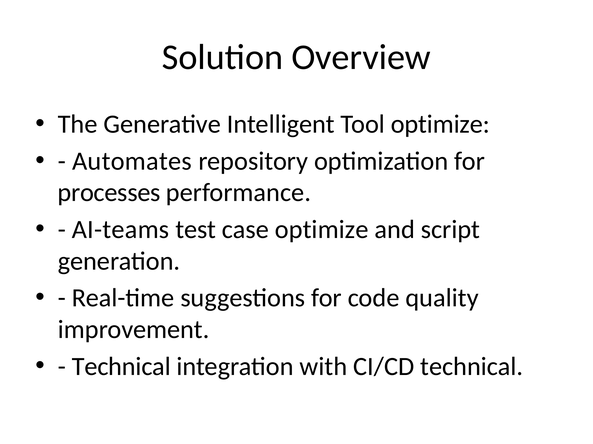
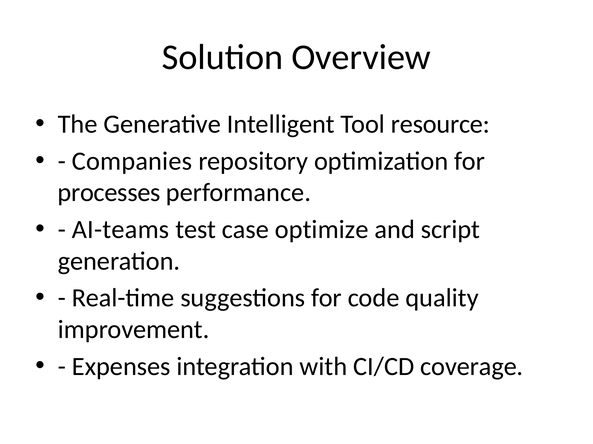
Tool optimize: optimize -> resource (440, 124)
Automates: Automates -> Companies (132, 161)
Technical: Technical -> Expenses (121, 367)
CI/CD technical: technical -> coverage (472, 367)
